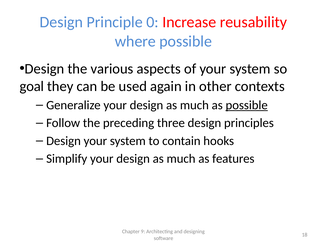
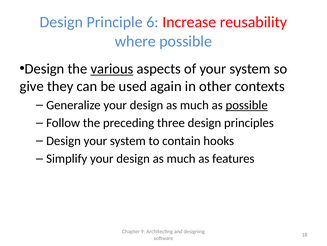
0: 0 -> 6 (152, 22)
various underline: none -> present (112, 69)
goal: goal -> give (32, 86)
